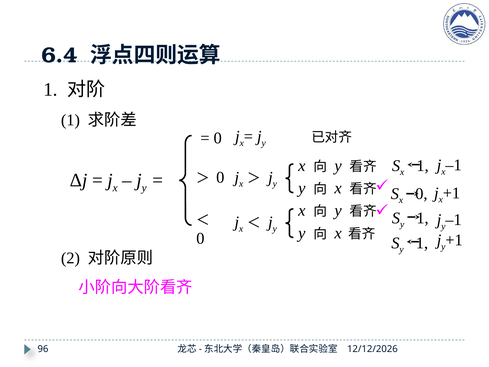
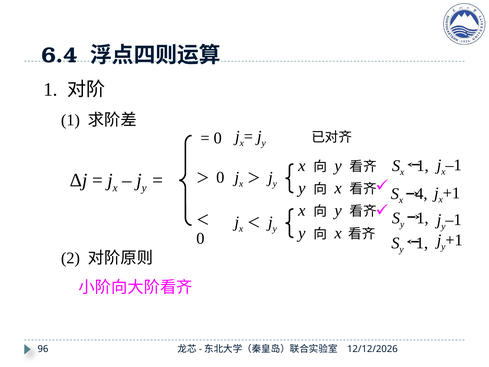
x 0: 0 -> 4 (421, 194)
